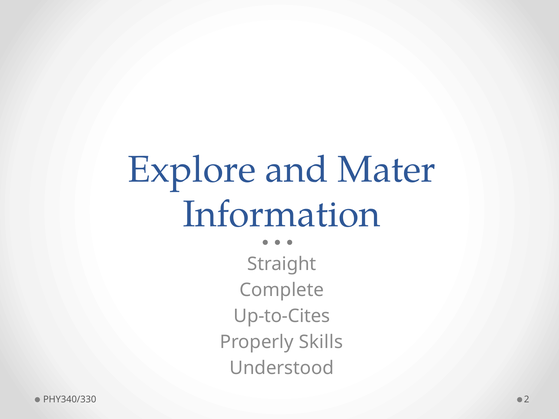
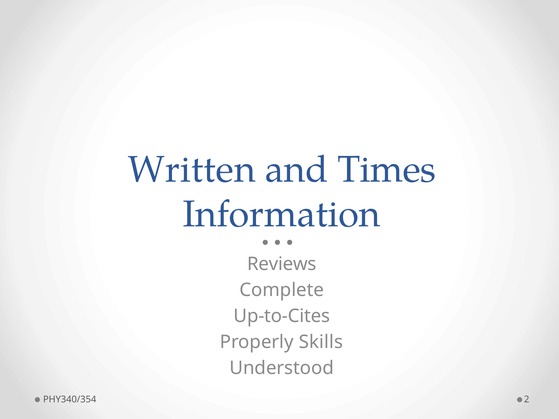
Explore: Explore -> Written (192, 170)
Mater: Mater -> Times (387, 170)
Straight: Straight -> Reviews (282, 264)
PHY340/330: PHY340/330 -> PHY340/354 (70, 400)
